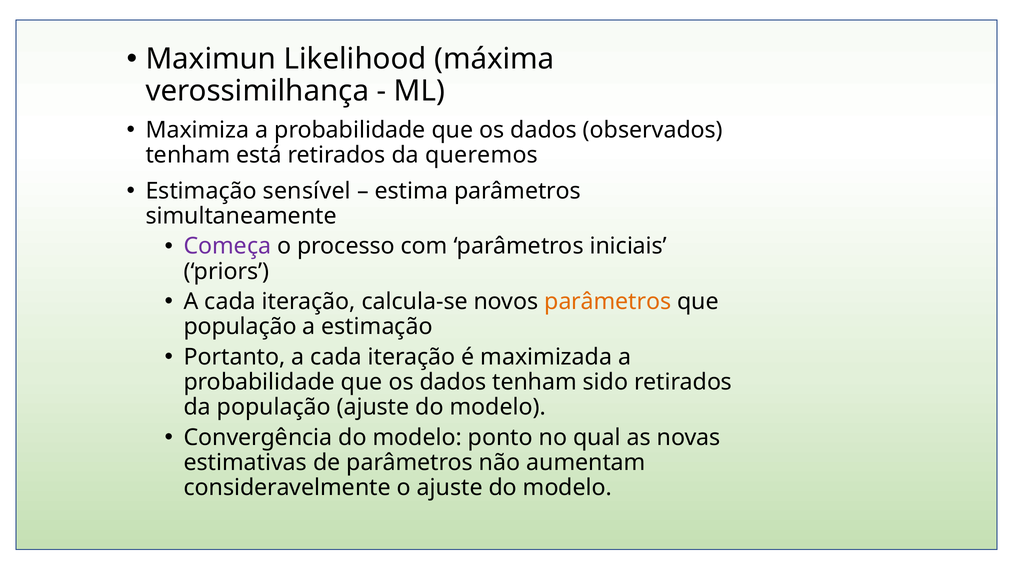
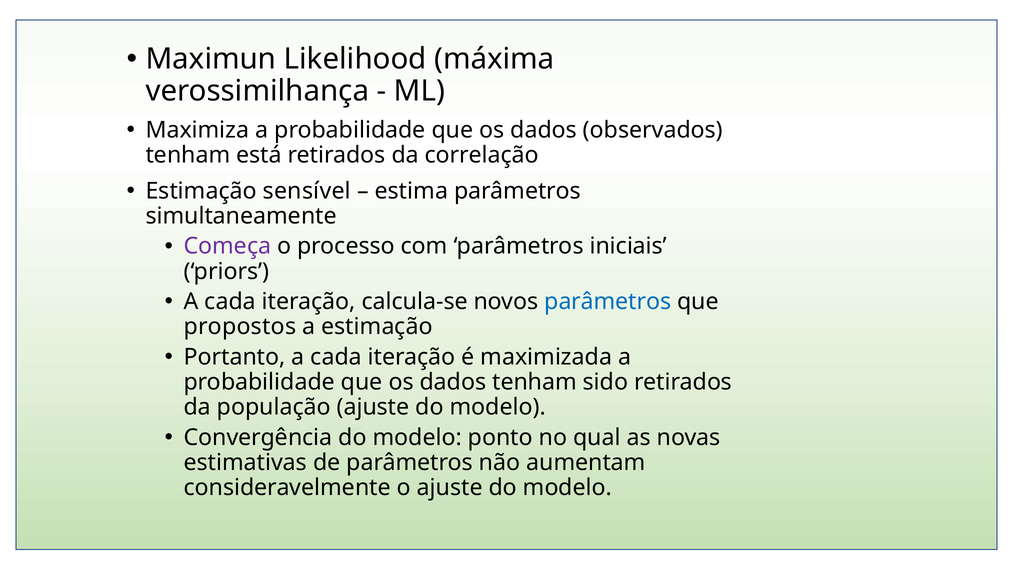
queremos: queremos -> correlação (482, 155)
parâmetros colour: orange -> blue (608, 302)
população: população -> propostos (240, 327)
